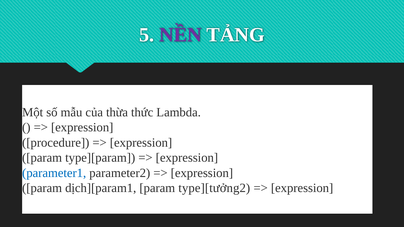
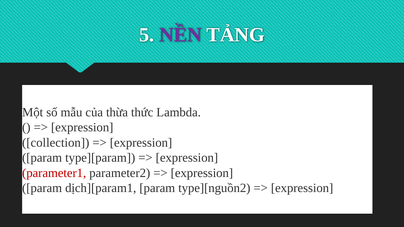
procedure: procedure -> collection (56, 143)
parameter1 colour: blue -> red (54, 173)
type][tưởng2: type][tưởng2 -> type][nguồn2 (214, 188)
